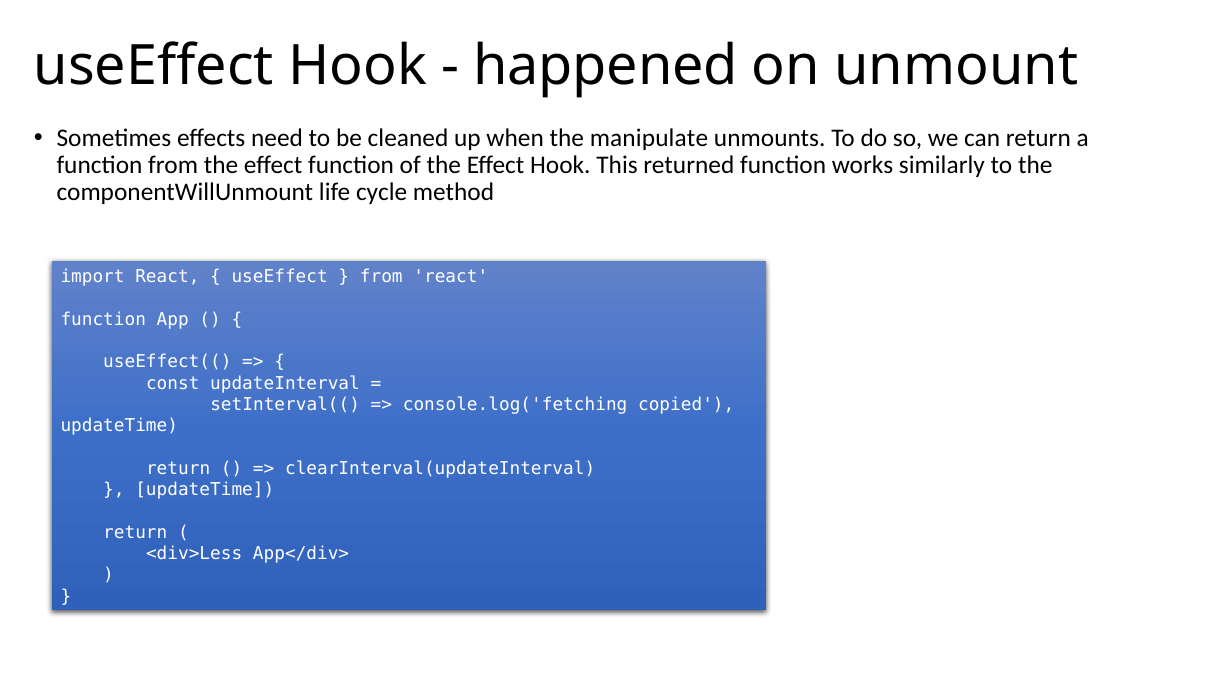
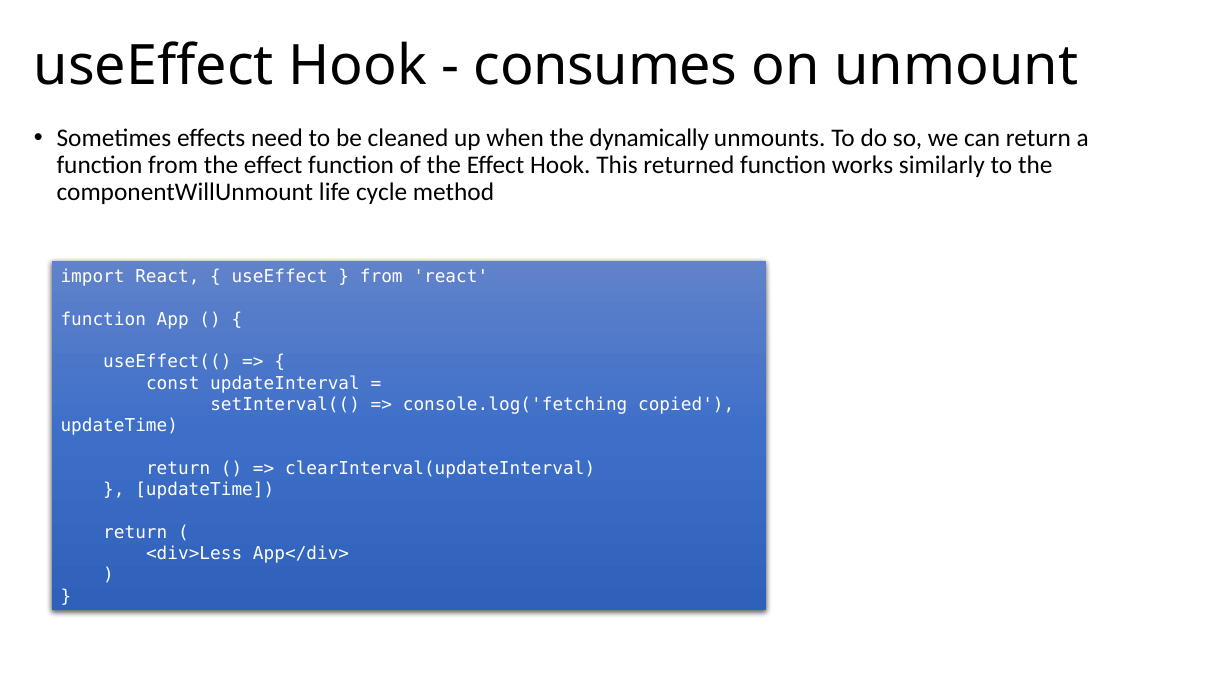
happened: happened -> consumes (606, 66)
manipulate: manipulate -> dynamically (649, 138)
